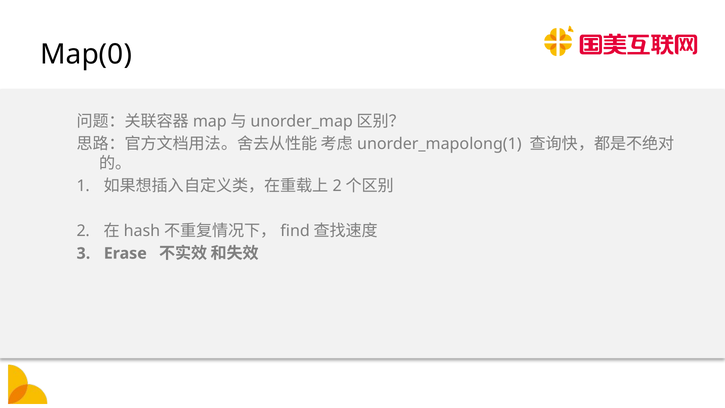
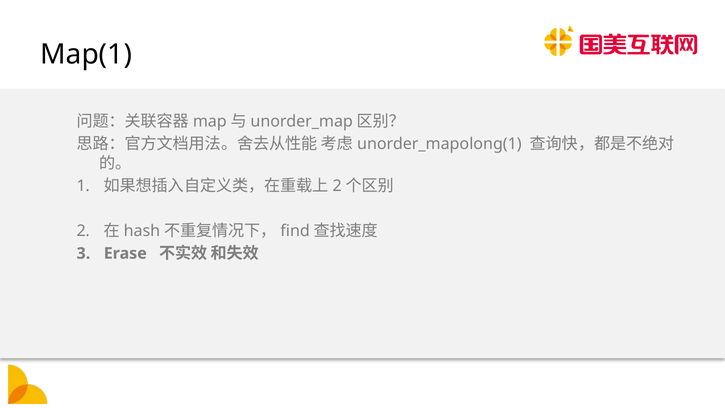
Map(0: Map(0 -> Map(1 (86, 54)
